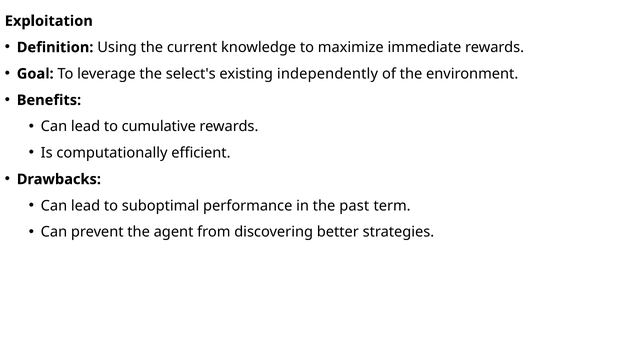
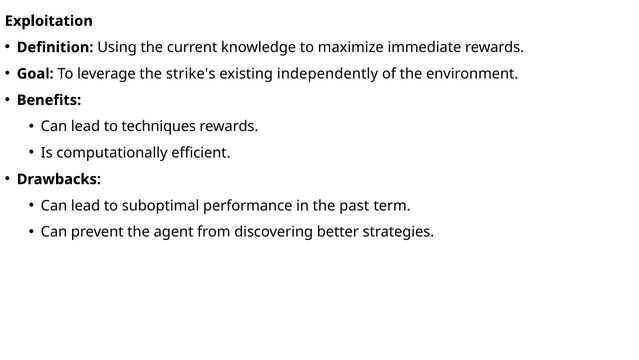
select's: select's -> strike's (191, 74)
cumulative: cumulative -> techniques (159, 126)
